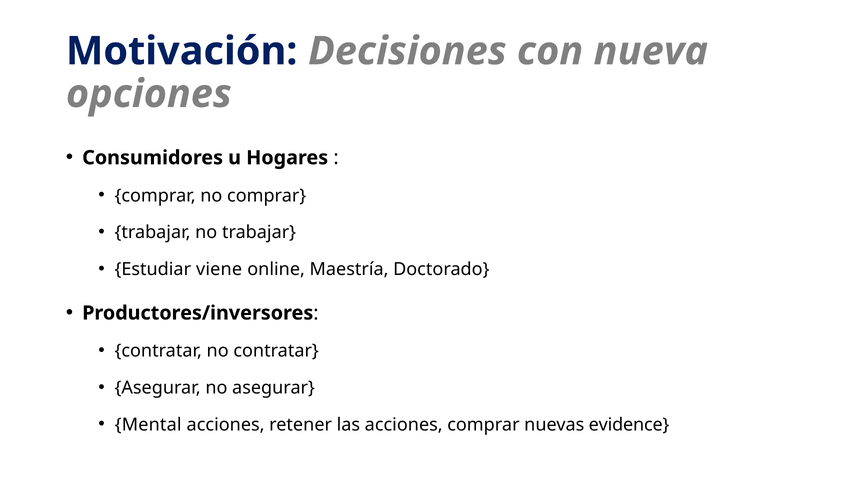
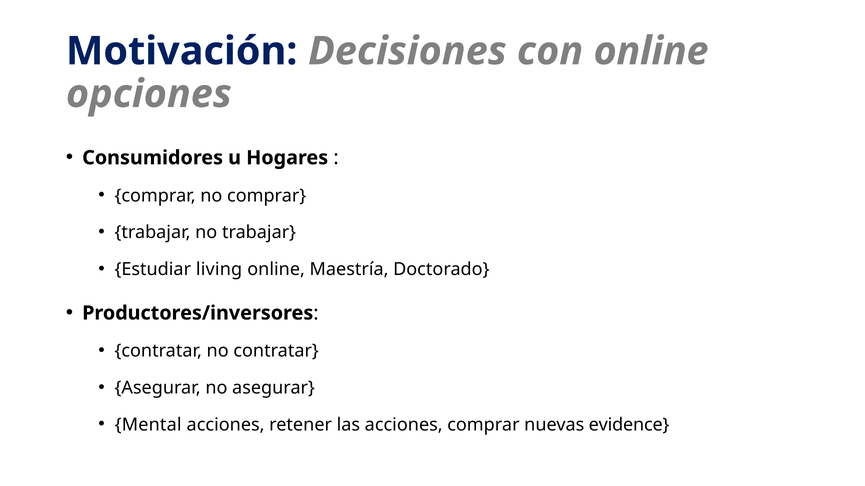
con nueva: nueva -> online (651, 51)
viene: viene -> living (219, 270)
